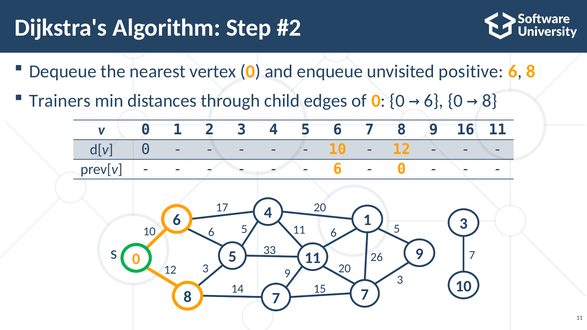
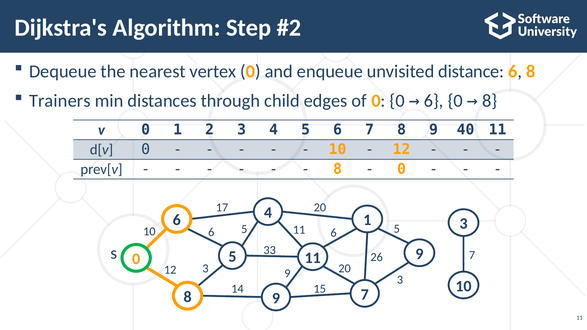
positive: positive -> distance (471, 72)
16: 16 -> 40 (466, 130)
6: 6 -> 8 (338, 169)
7: 7 -> 9 (276, 298)
